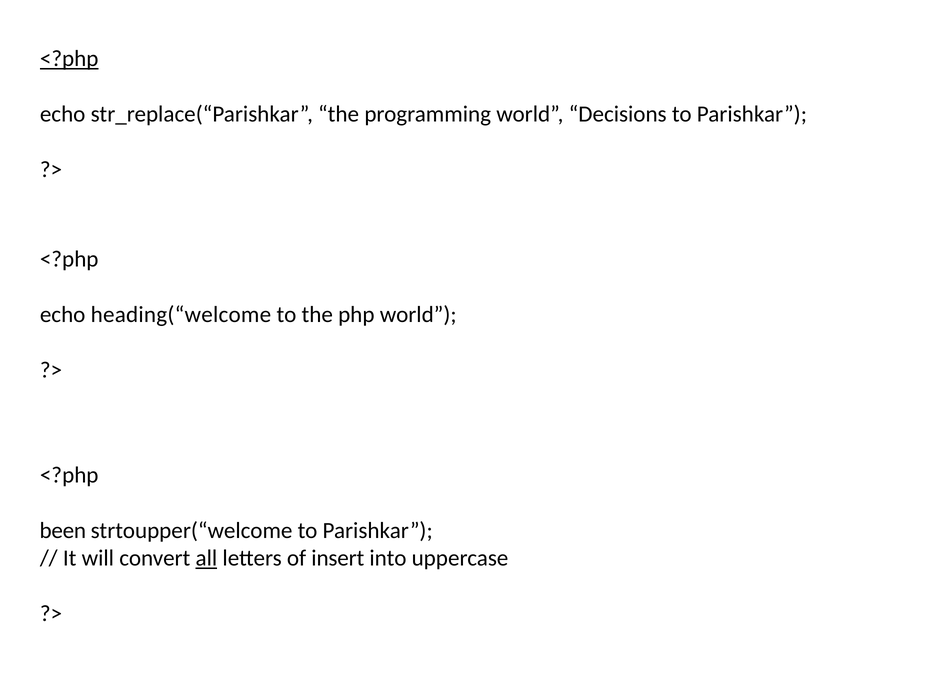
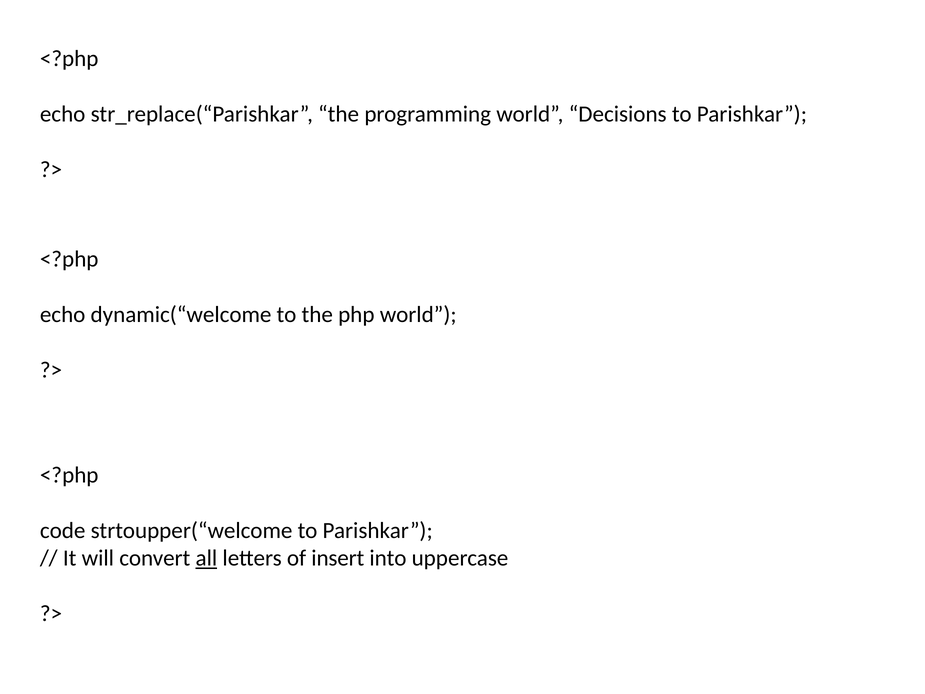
<?php underline: present -> none (69, 59)
heading(“welcome: heading(“welcome -> dynamic(“welcome (181, 314)
been: been -> code (63, 530)
